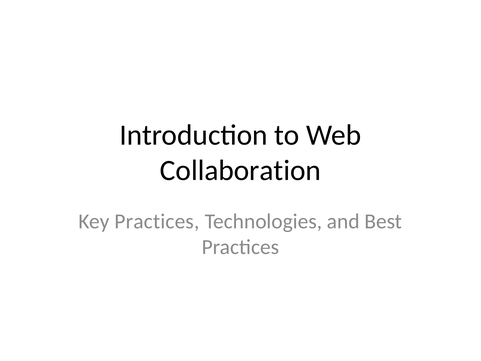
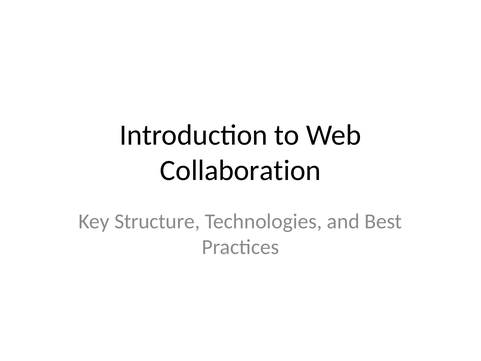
Key Practices: Practices -> Structure (157, 221)
